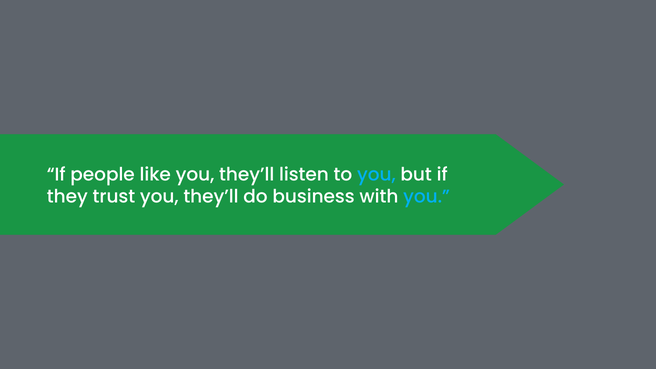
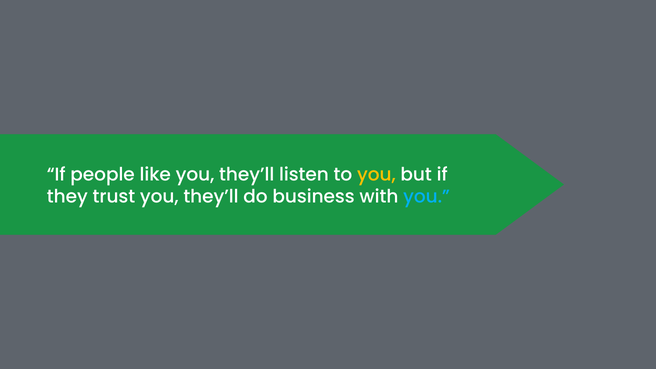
you colour: light blue -> yellow (376, 175)
